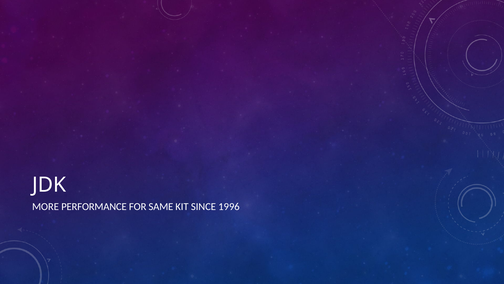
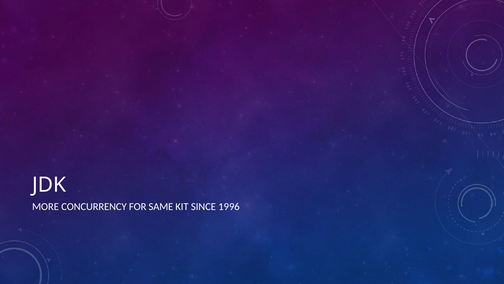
PERFORMANCE: PERFORMANCE -> CONCURRENCY (94, 206)
